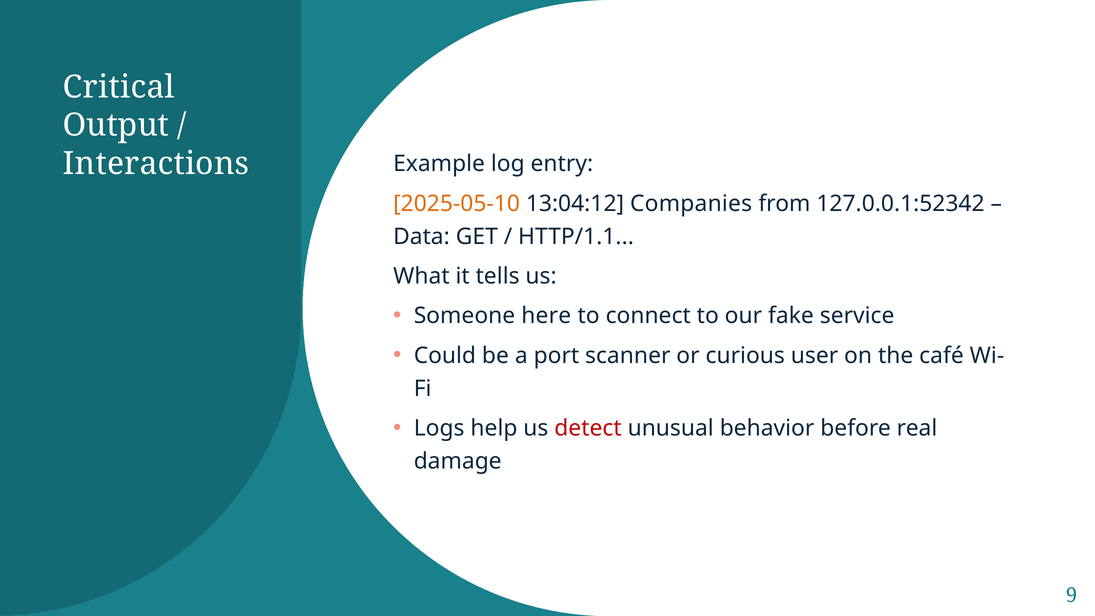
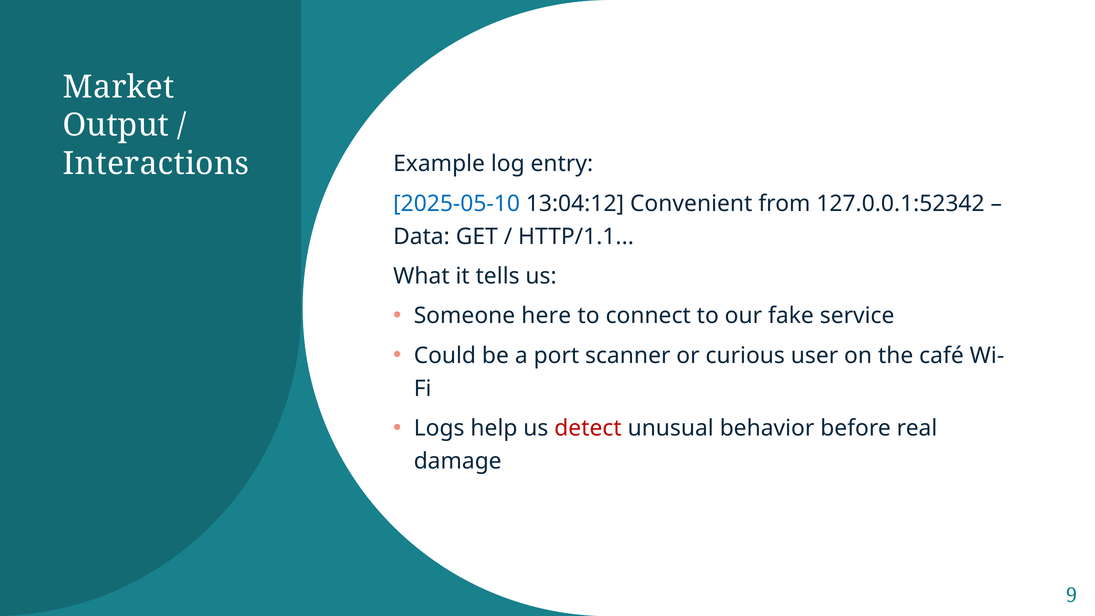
Critical: Critical -> Market (119, 87)
2025-05-10 colour: orange -> blue (457, 204)
Companies: Companies -> Convenient (691, 204)
